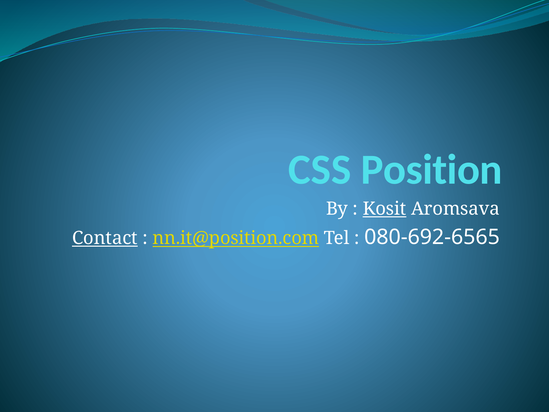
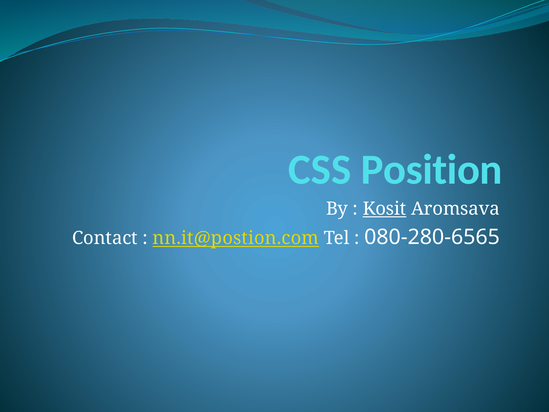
Contact underline: present -> none (105, 238)
nn.it@position.com: nn.it@position.com -> nn.it@postion.com (236, 238)
080-692-6565: 080-692-6565 -> 080-280-6565 (432, 237)
